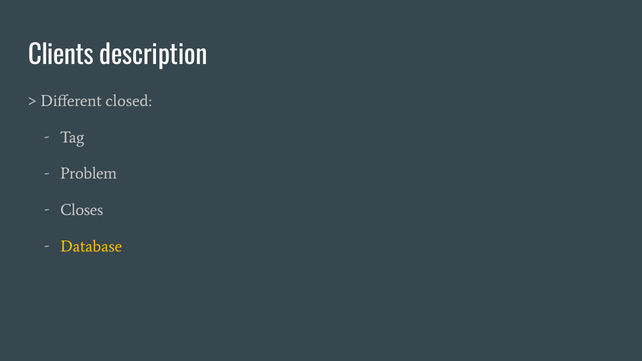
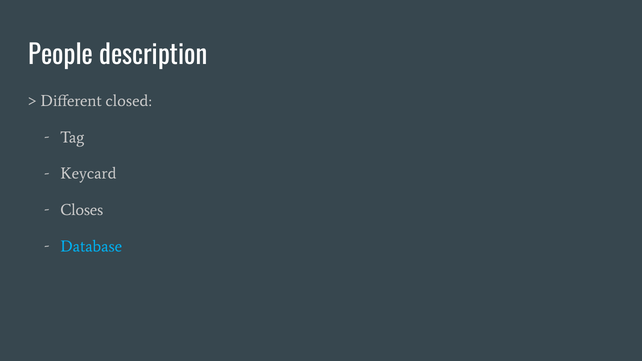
Clients: Clients -> People (61, 56)
Problem: Problem -> Keycard (88, 174)
Database colour: yellow -> light blue (91, 247)
